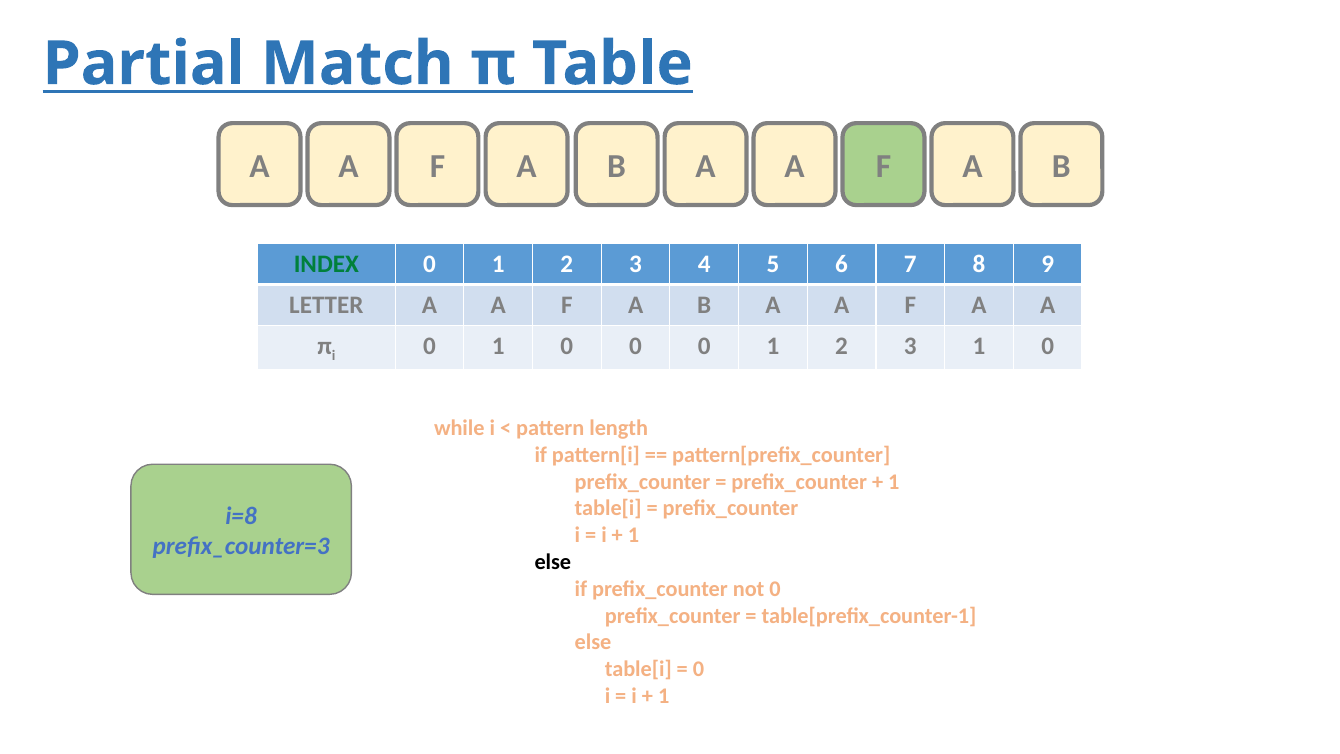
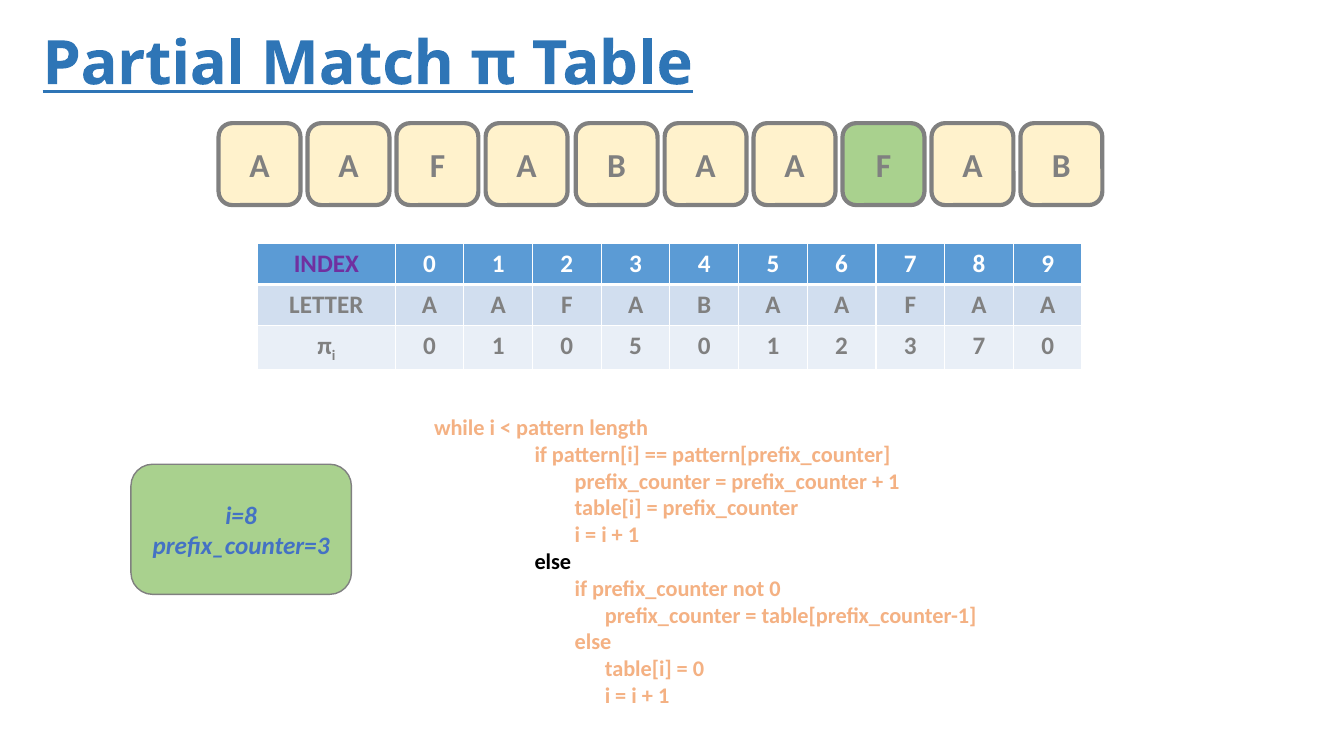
INDEX colour: green -> purple (326, 264)
1 0 0: 0 -> 5 (636, 346)
3 1: 1 -> 7 (979, 346)
